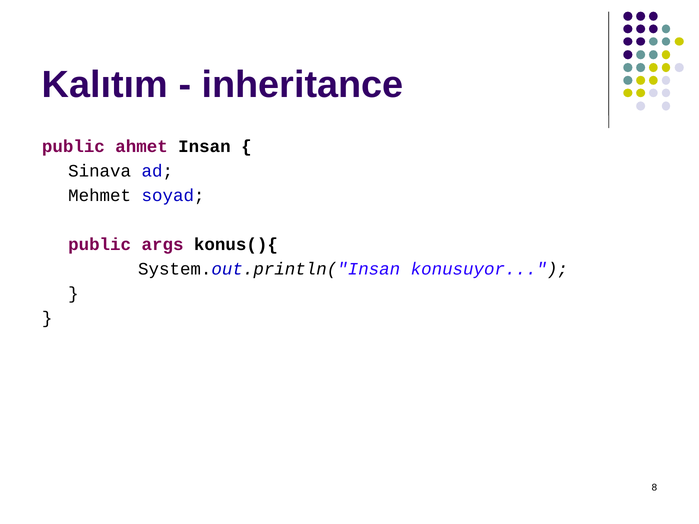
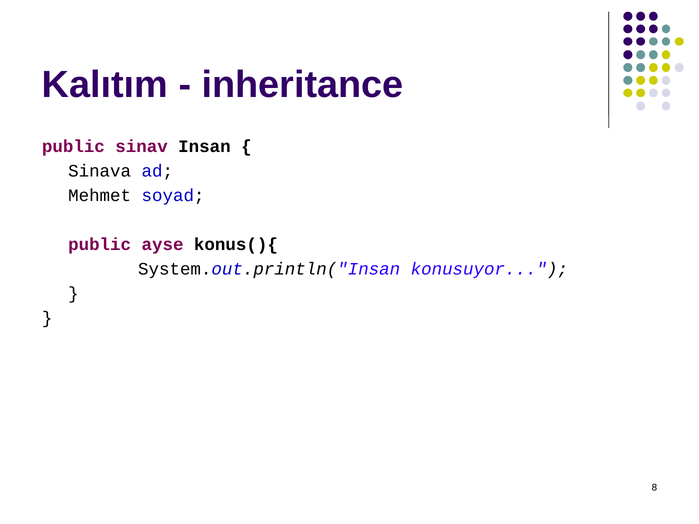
ahmet: ahmet -> sinav (142, 147)
args: args -> ayse (163, 244)
